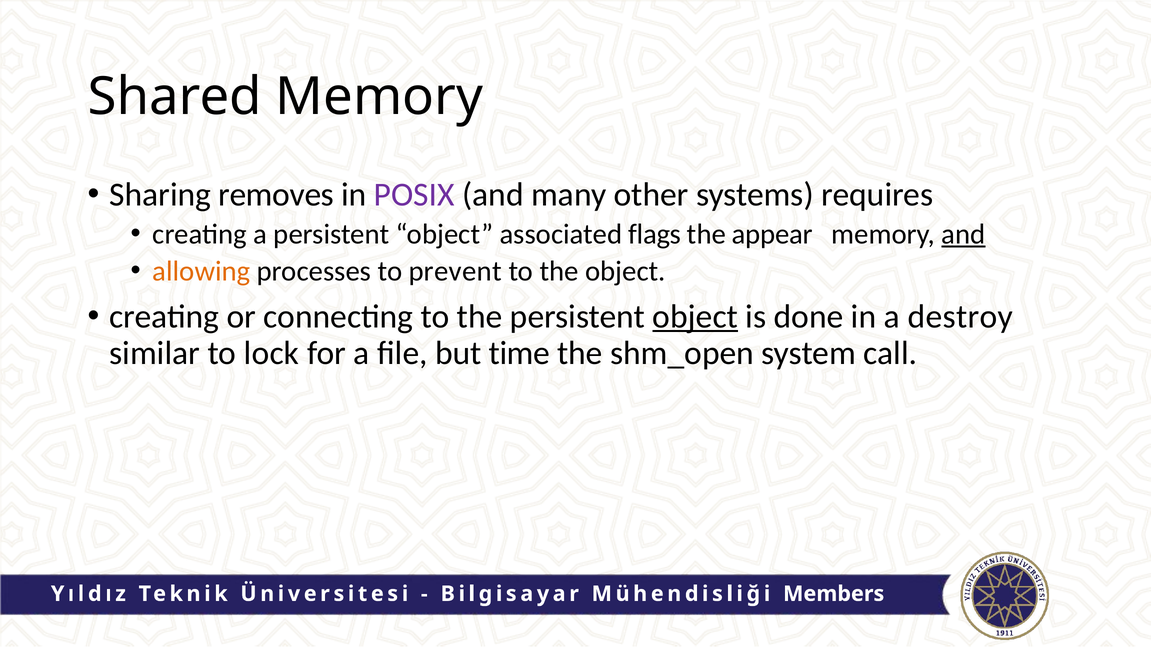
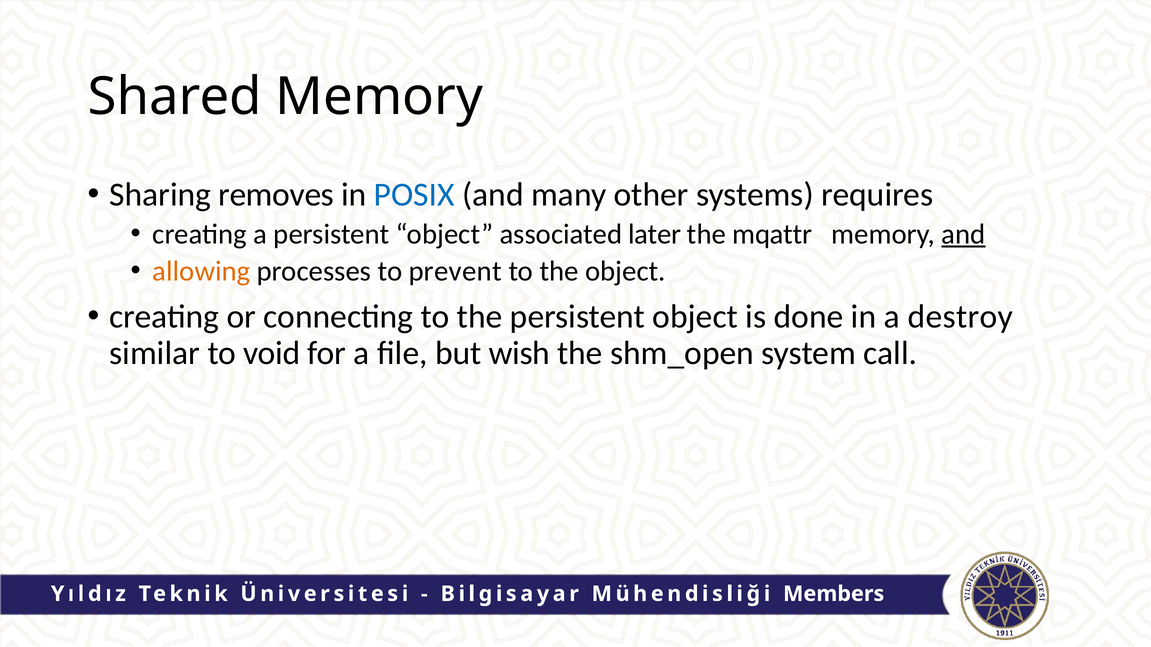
POSIX colour: purple -> blue (414, 195)
flags: flags -> later (655, 234)
appear: appear -> mqattr (772, 234)
object underline: present -> none (695, 317)
lock: lock -> void (272, 353)
time: time -> wish (519, 353)
